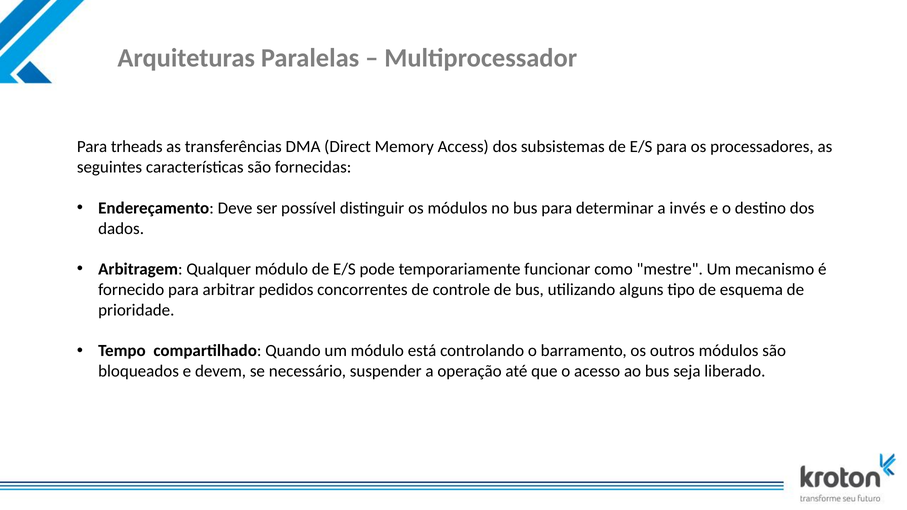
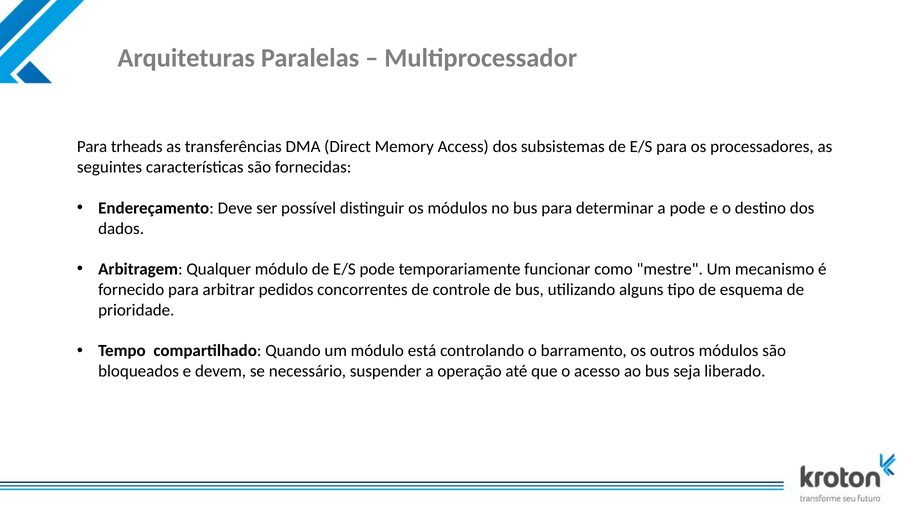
a invés: invés -> pode (688, 208)
